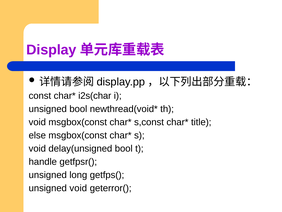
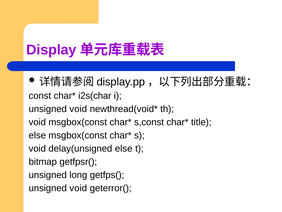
bool: bool -> void (78, 109)
delay(unsigned bool: bool -> else (124, 148)
handle: handle -> bitmap (43, 161)
